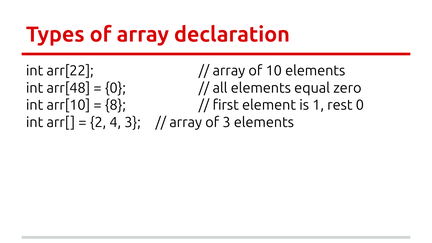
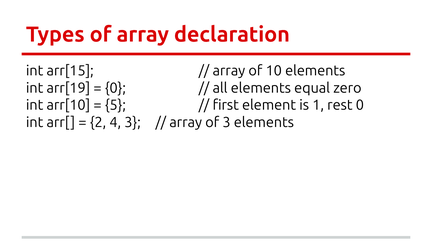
arr[22: arr[22 -> arr[15 (70, 71)
arr[48: arr[48 -> arr[19 (68, 88)
8: 8 -> 5 (115, 105)
